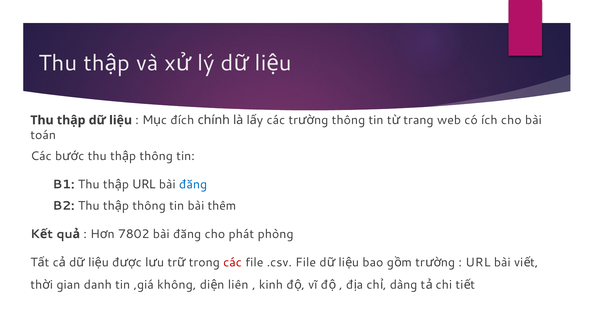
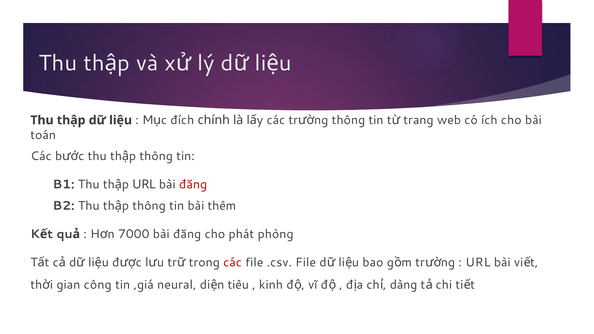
đăng colour: blue -> red (193, 185)
7802: 7802 -> 7000 (134, 234)
danh: danh -> công (98, 285)
không: không -> neural (177, 285)
liên: liên -> tiêu (238, 285)
